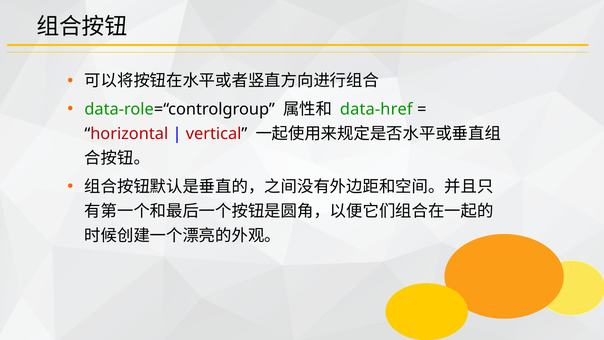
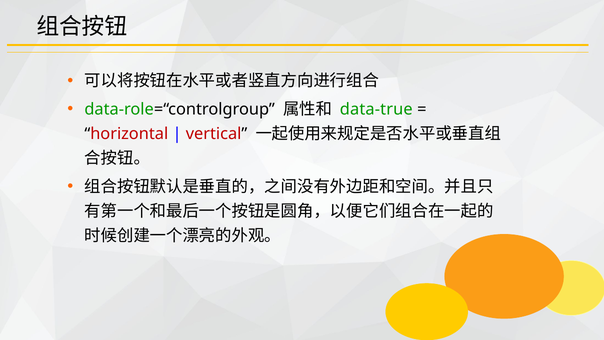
data-href: data-href -> data-true (376, 109)
